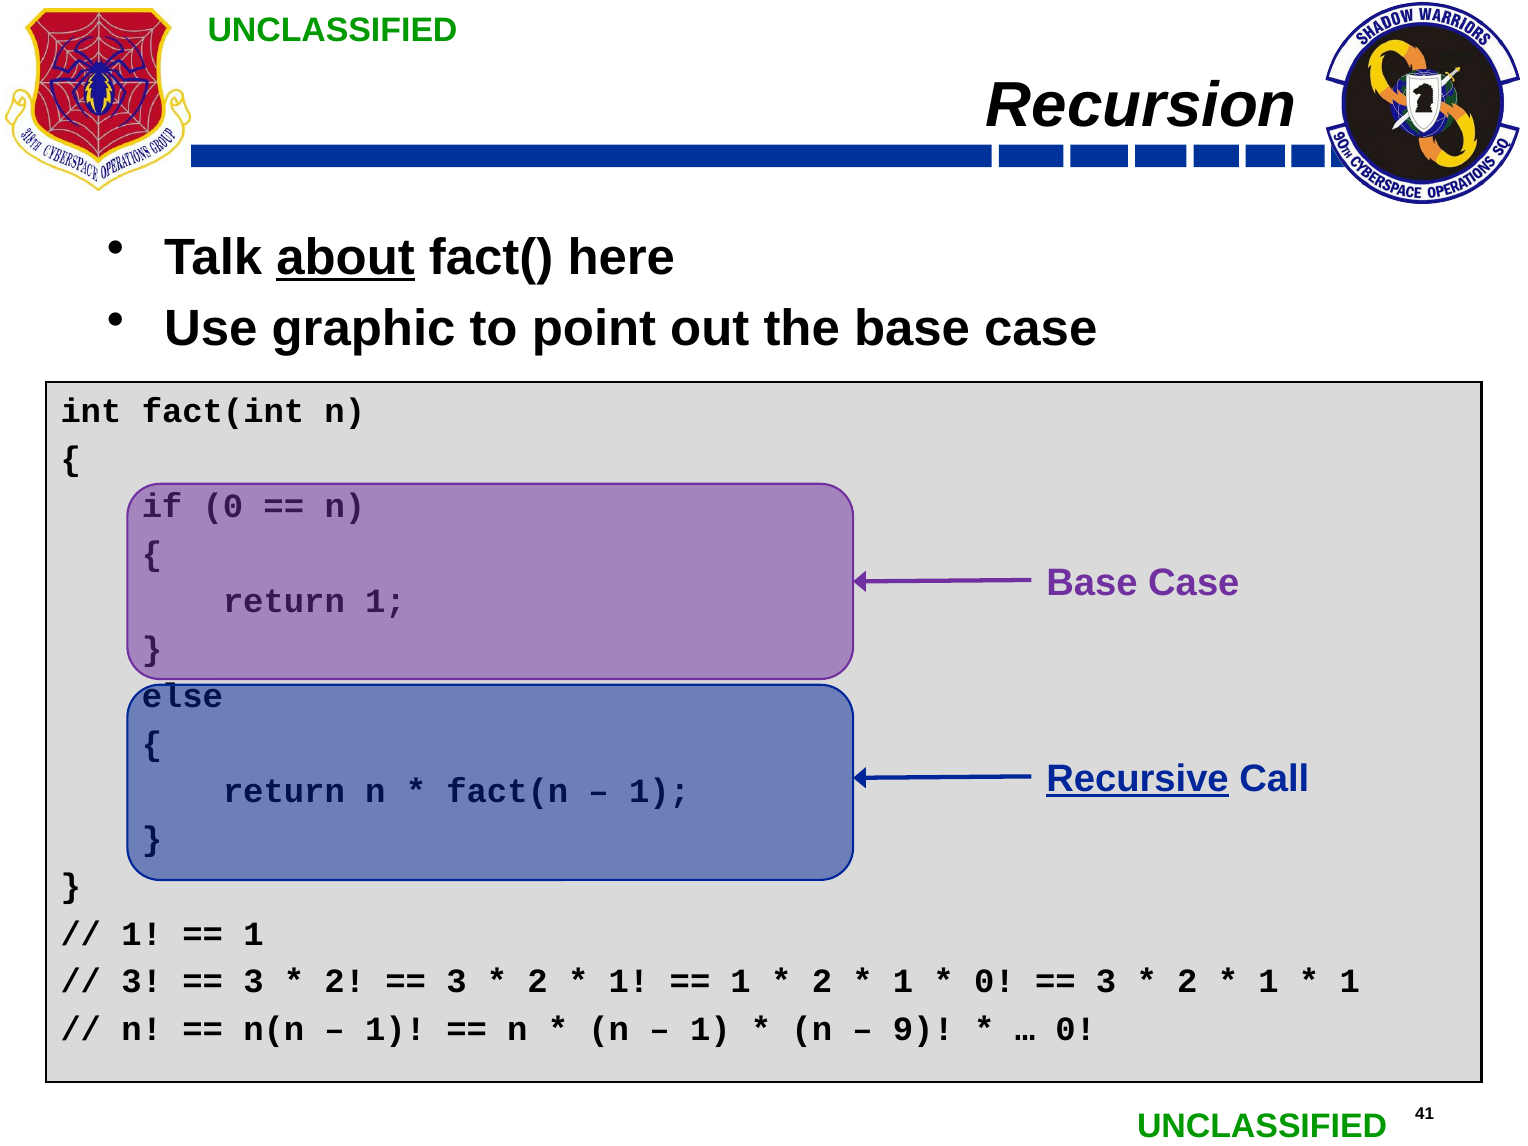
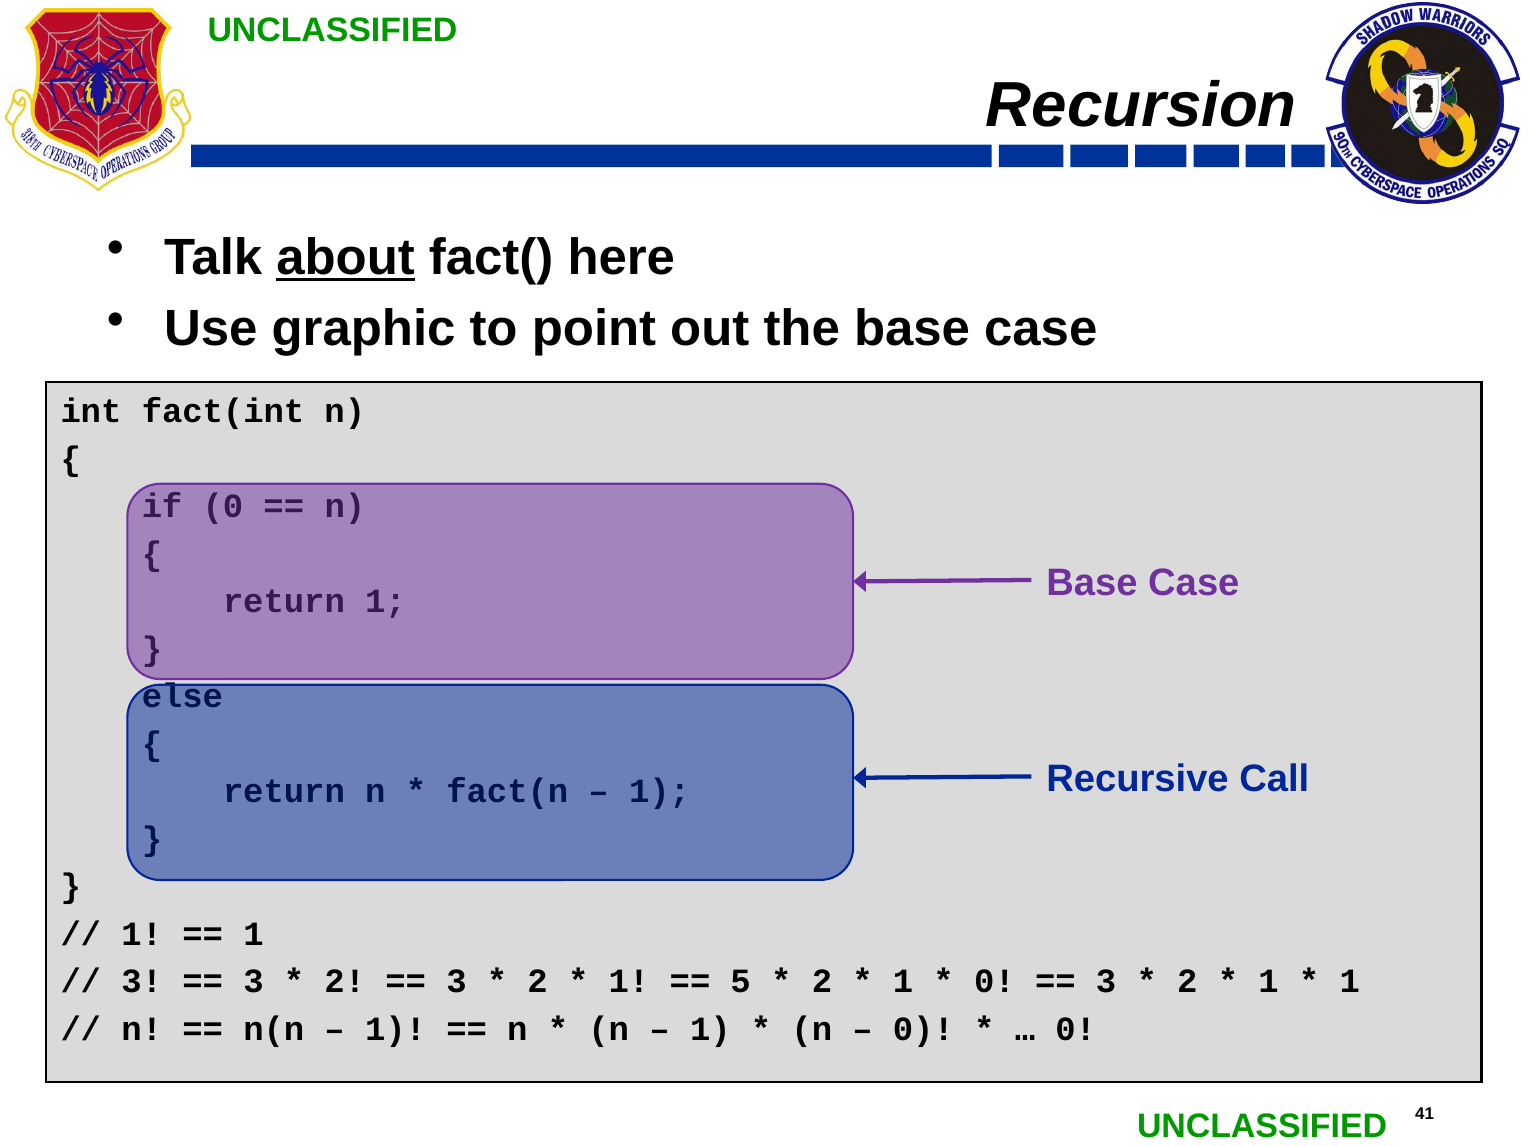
Recursive underline: present -> none (1138, 779)
1: 1 -> 5 (741, 982)
9: 9 -> 0 (923, 1029)
